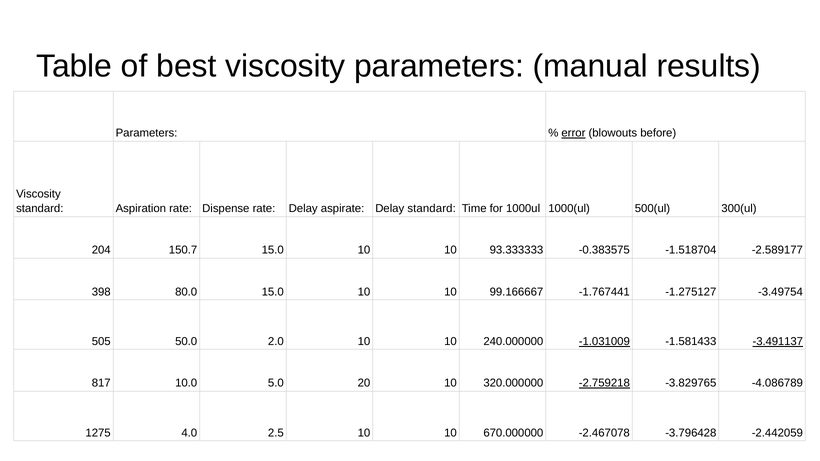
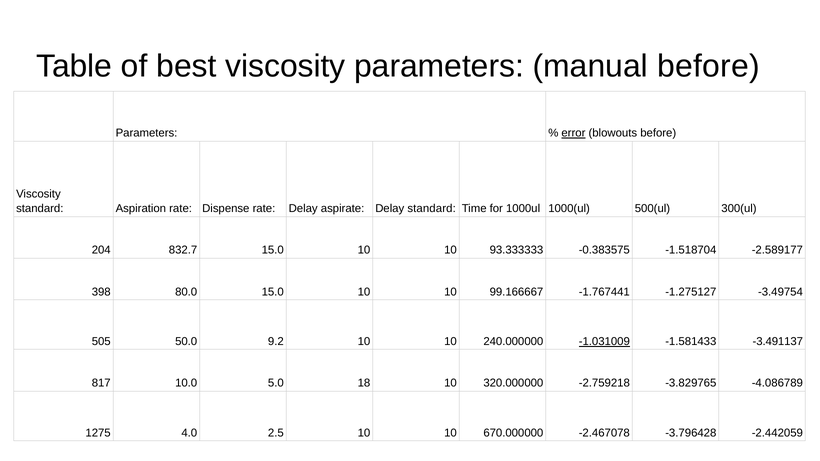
manual results: results -> before (709, 66)
150.7: 150.7 -> 832.7 (183, 250)
2.0: 2.0 -> 9.2 (276, 342)
-3.491137 underline: present -> none (778, 342)
20: 20 -> 18 (364, 383)
-2.759218 underline: present -> none (604, 383)
